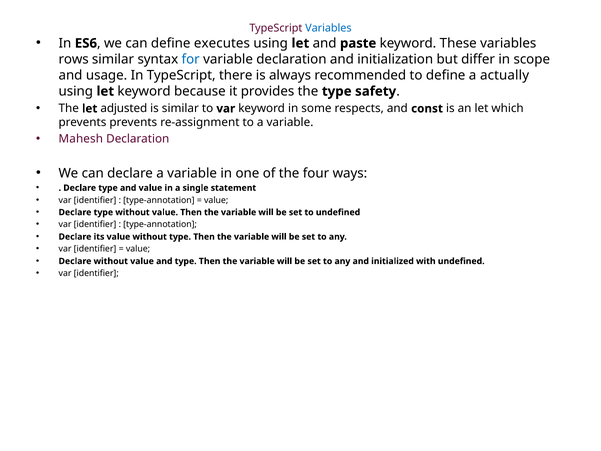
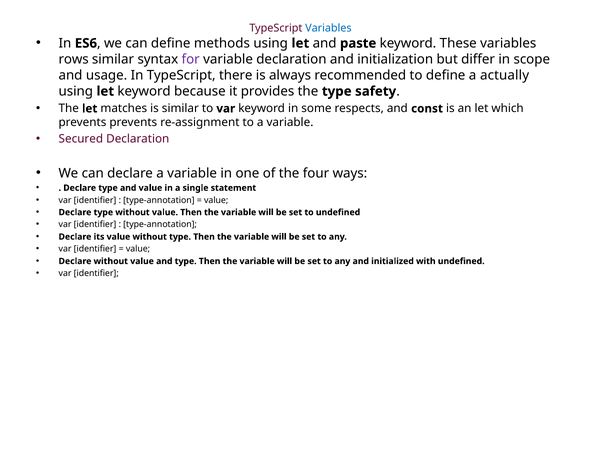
executes: executes -> methods (222, 43)
for colour: blue -> purple (191, 59)
adjusted: adjusted -> matches (124, 109)
Mahesh: Mahesh -> Secured (81, 139)
